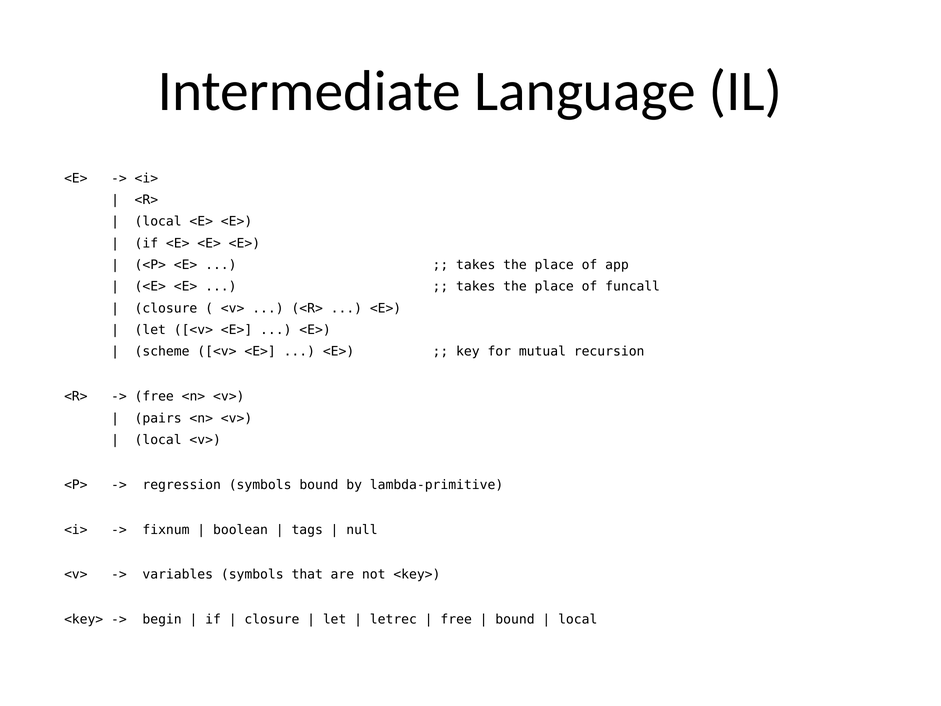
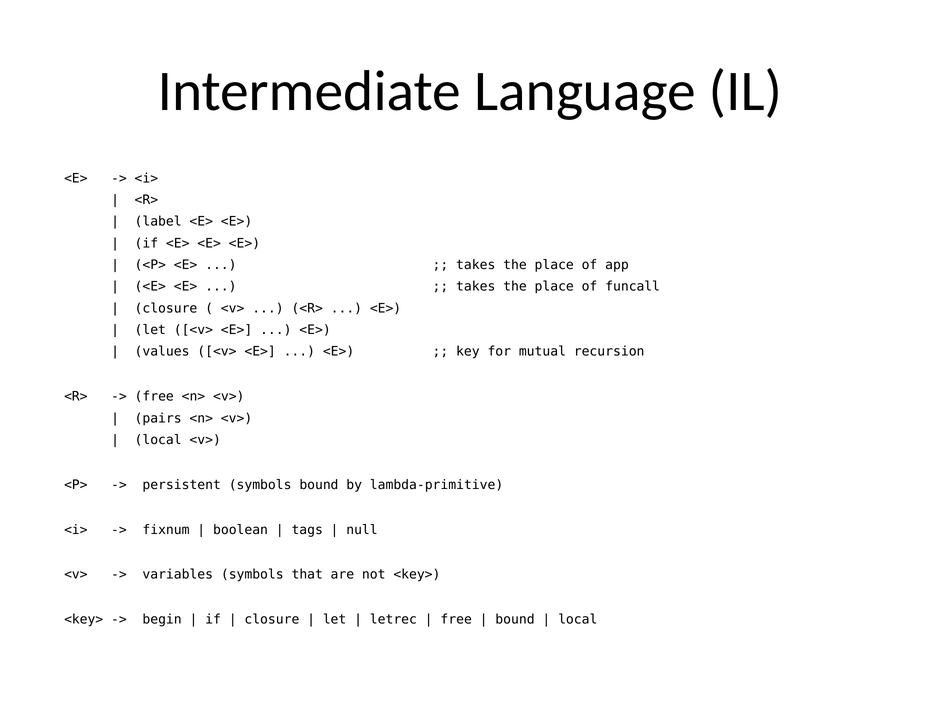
local: local -> label (158, 221)
scheme: scheme -> values (162, 352)
regression: regression -> persistent (182, 485)
